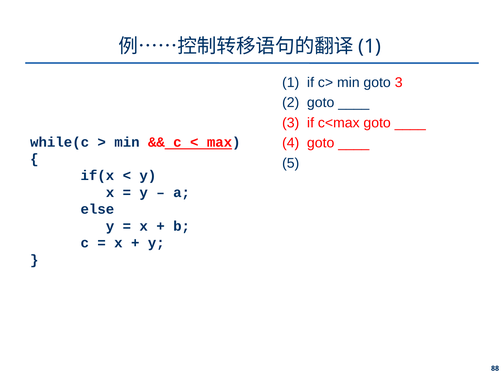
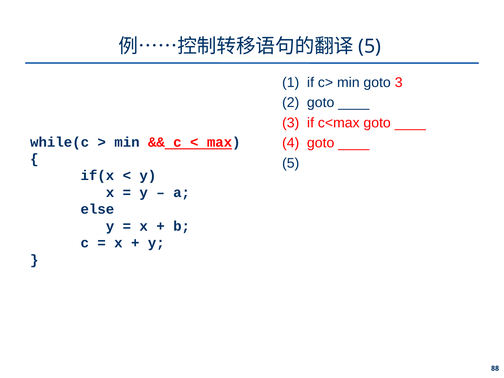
1: 1 -> 5 (370, 46)
